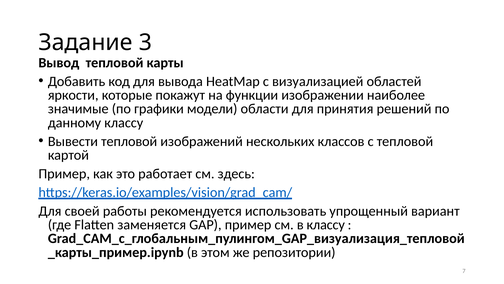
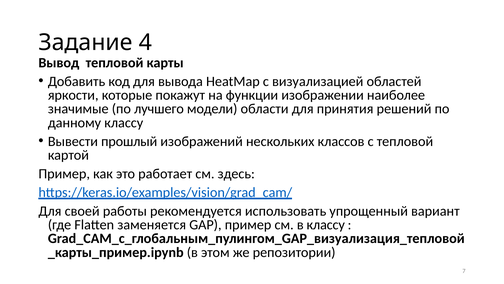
3: 3 -> 4 (145, 42)
графики: графики -> лучшего (159, 109)
Вывести тепловой: тепловой -> прошлый (129, 141)
